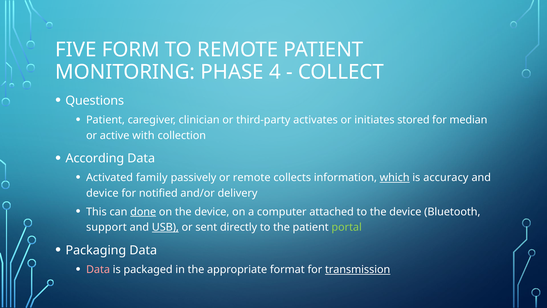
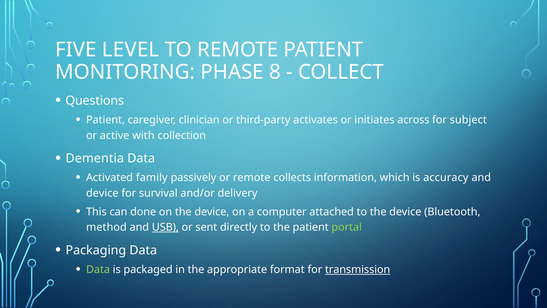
FORM: FORM -> LEVEL (131, 50)
4: 4 -> 8 (275, 72)
stored: stored -> across (413, 120)
median: median -> subject (468, 120)
According: According -> Dementia (95, 158)
which underline: present -> none (395, 178)
notified: notified -> survival (158, 193)
done underline: present -> none (143, 212)
support: support -> method (106, 227)
Data colour: pink -> light green (98, 269)
